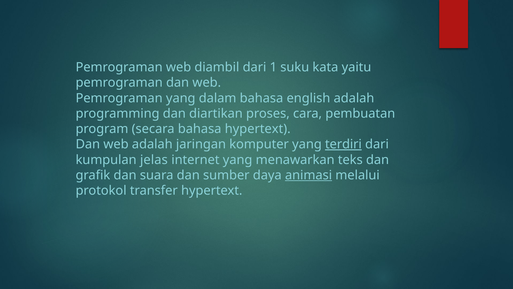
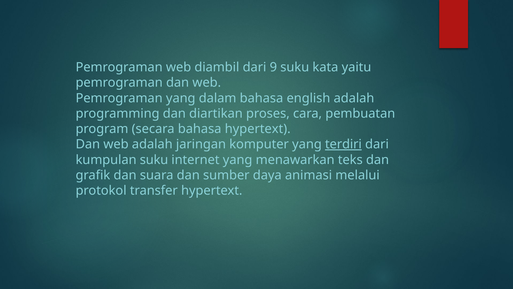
1: 1 -> 9 (273, 67)
kumpulan jelas: jelas -> suku (154, 160)
animasi underline: present -> none (309, 175)
